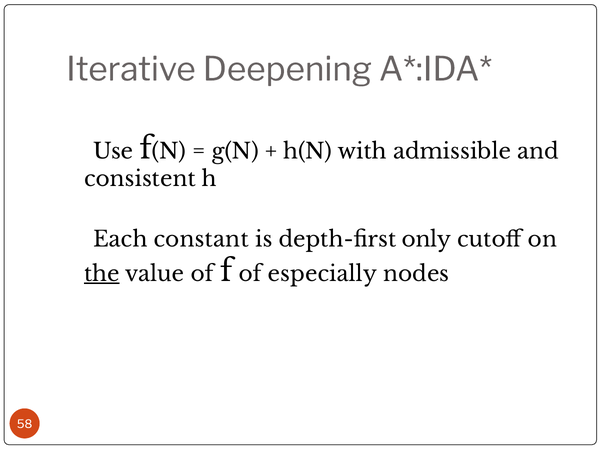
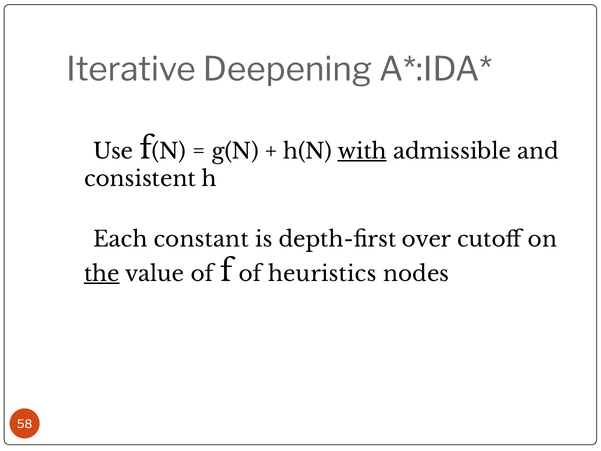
with underline: none -> present (362, 151)
only: only -> over (426, 239)
especially: especially -> heuristics (322, 274)
